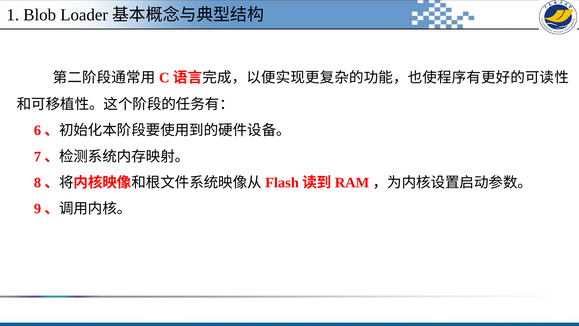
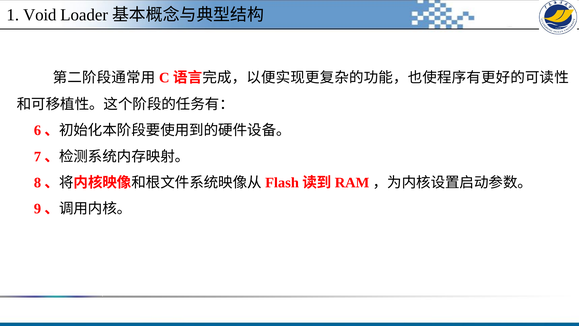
Blob: Blob -> Void (40, 15)
